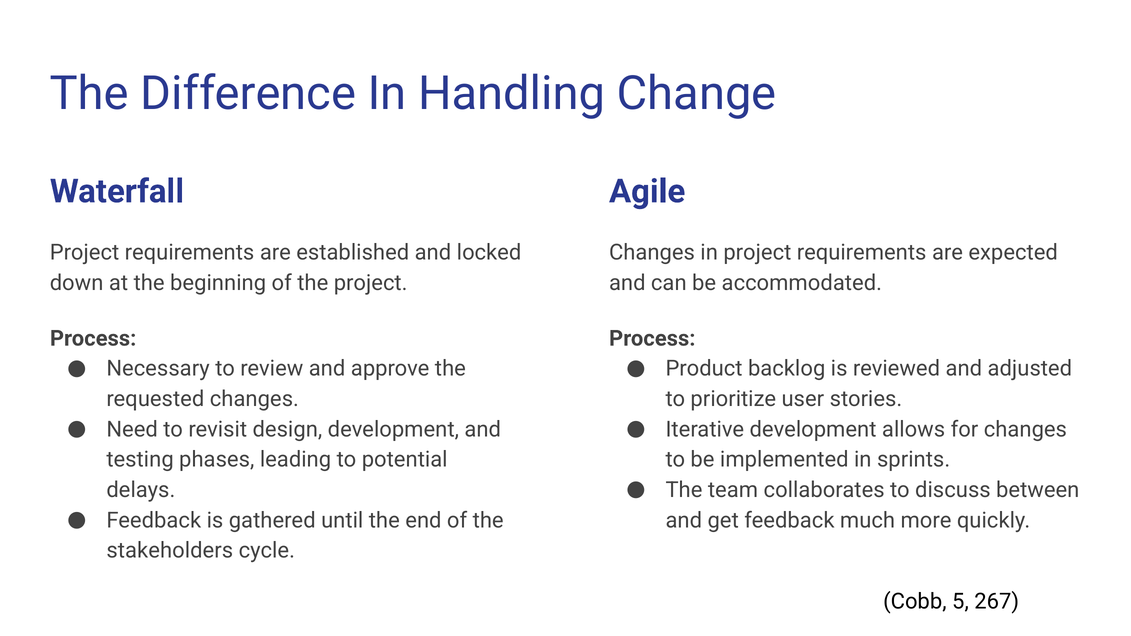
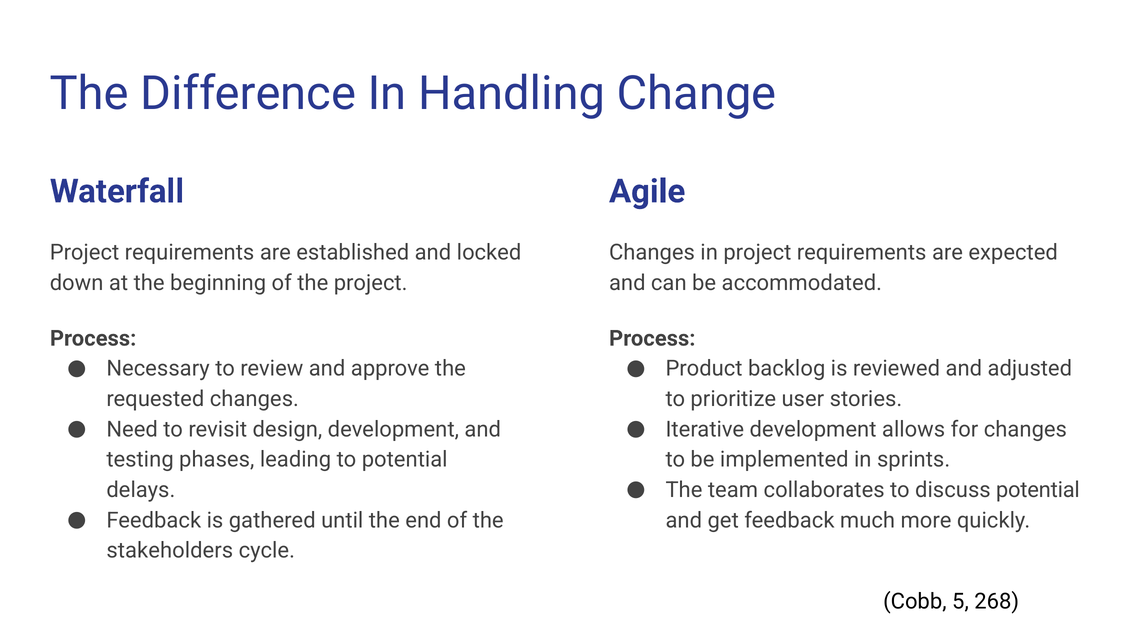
discuss between: between -> potential (1038, 490)
267: 267 -> 268 (997, 602)
